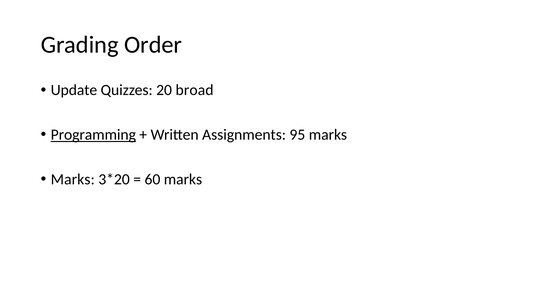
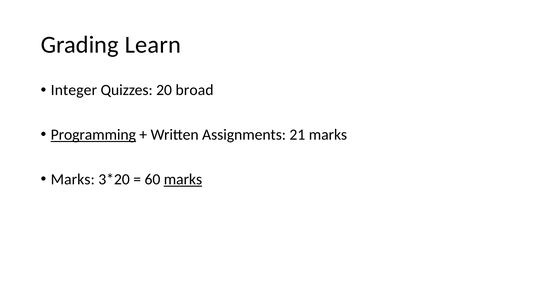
Order: Order -> Learn (153, 45)
Update: Update -> Integer (74, 90)
95: 95 -> 21 (297, 135)
marks underline: none -> present (183, 180)
